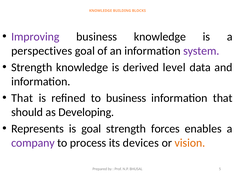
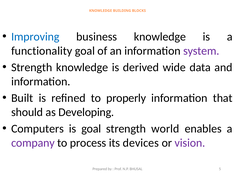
Improving colour: purple -> blue (35, 36)
perspectives: perspectives -> functionality (42, 51)
level: level -> wide (174, 67)
That: That -> Built (22, 98)
to business: business -> properly (126, 98)
Represents: Represents -> Computers (37, 128)
forces: forces -> world (165, 128)
vision colour: orange -> purple (190, 142)
